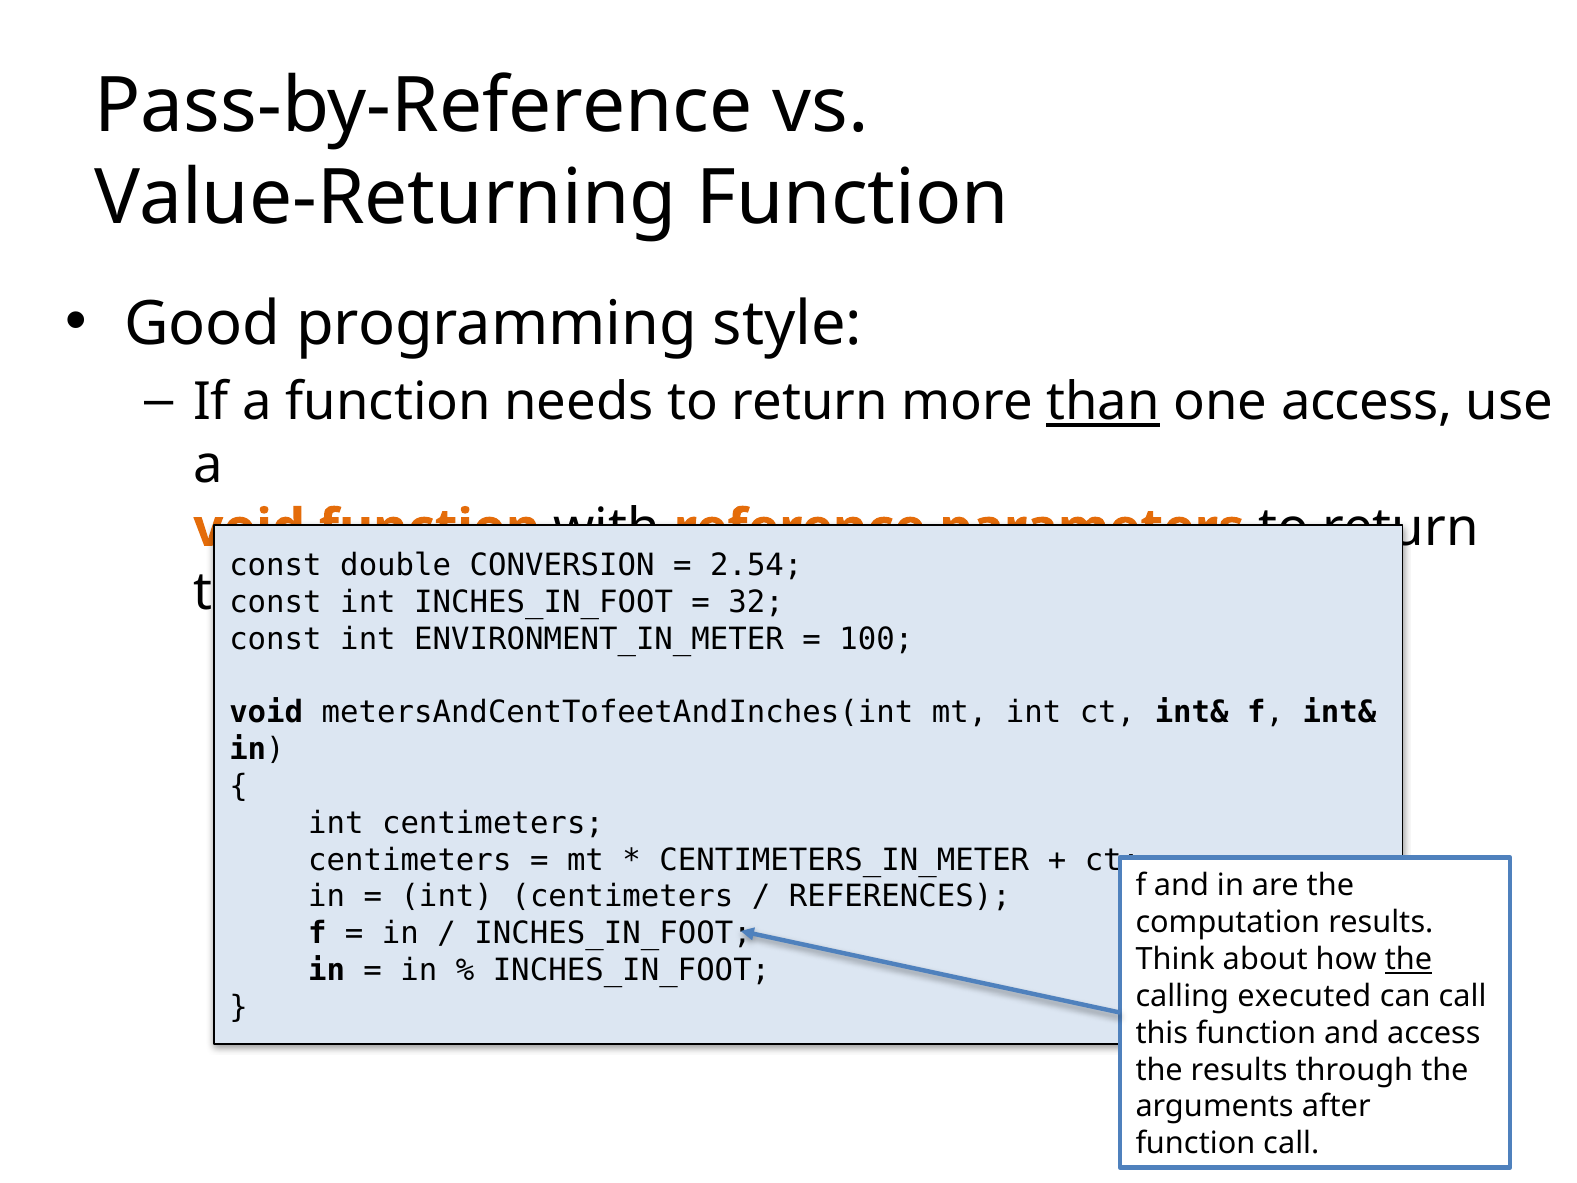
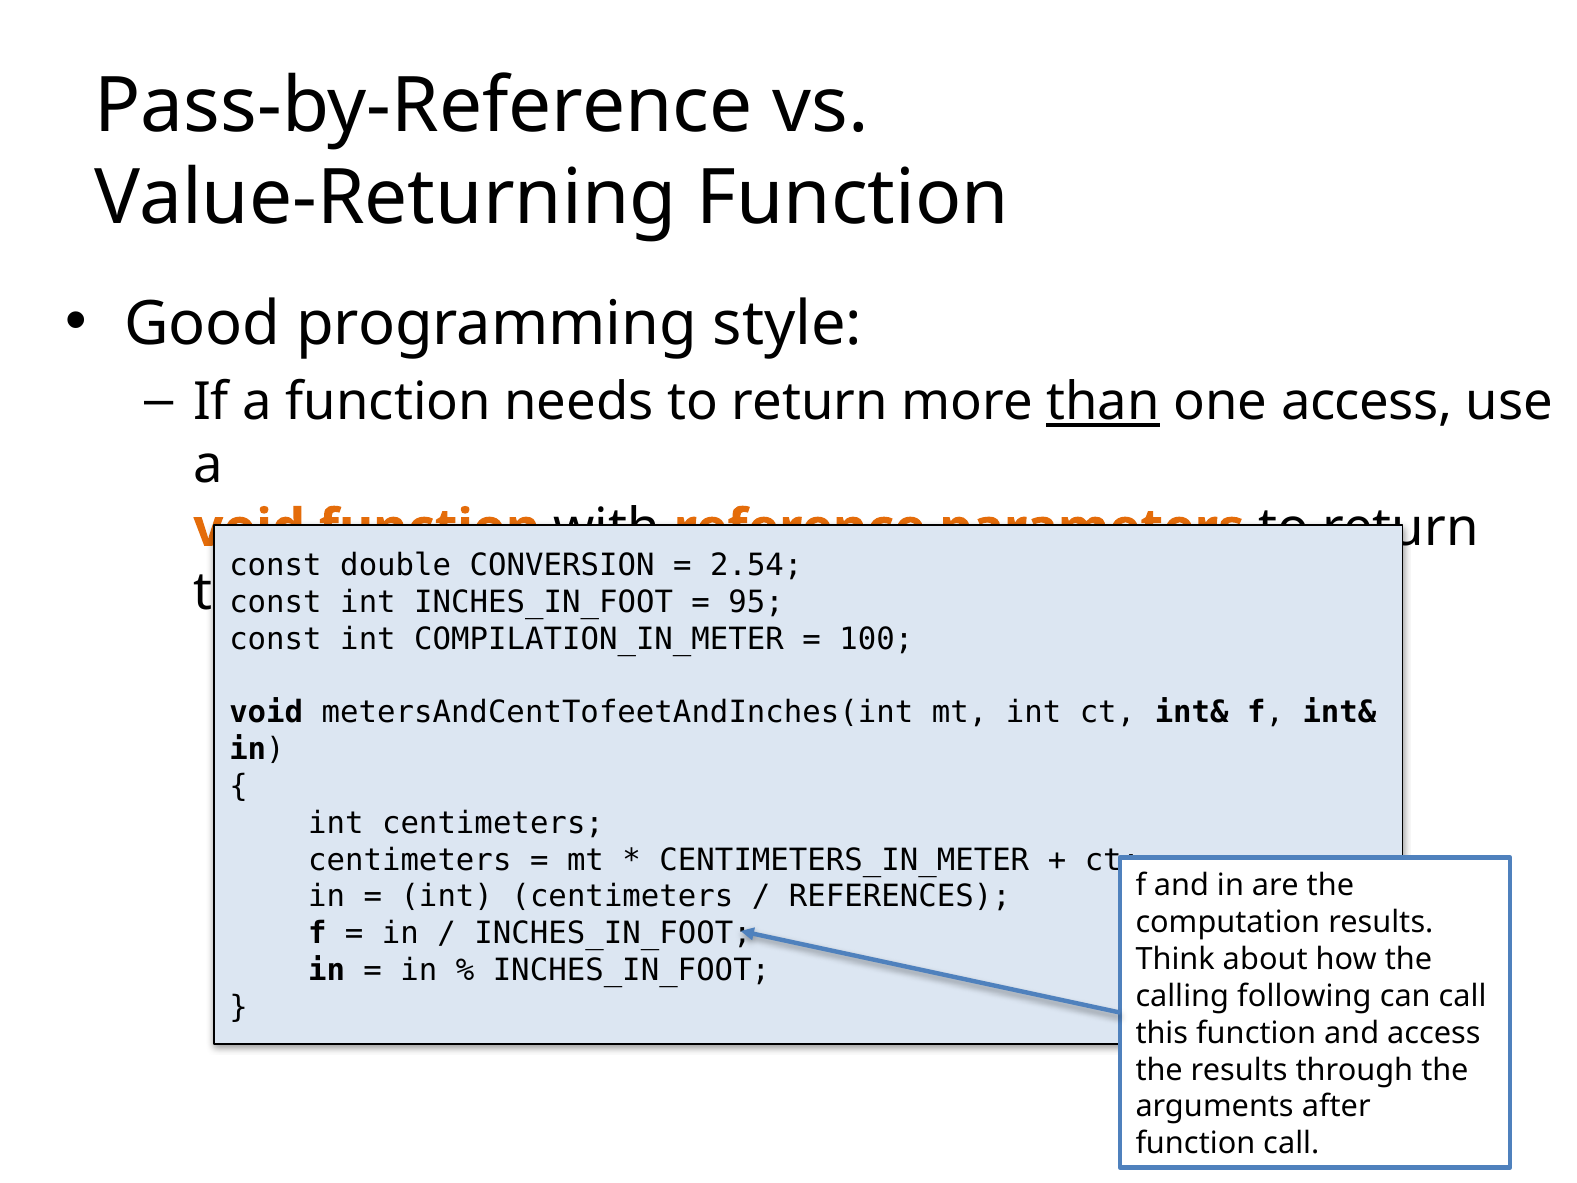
32: 32 -> 95 (756, 602)
ENVIRONMENT_IN_METER: ENVIRONMENT_IN_METER -> COMPILATION_IN_METER (599, 639)
the underline: present -> none (1408, 959)
executed: executed -> following (1304, 996)
